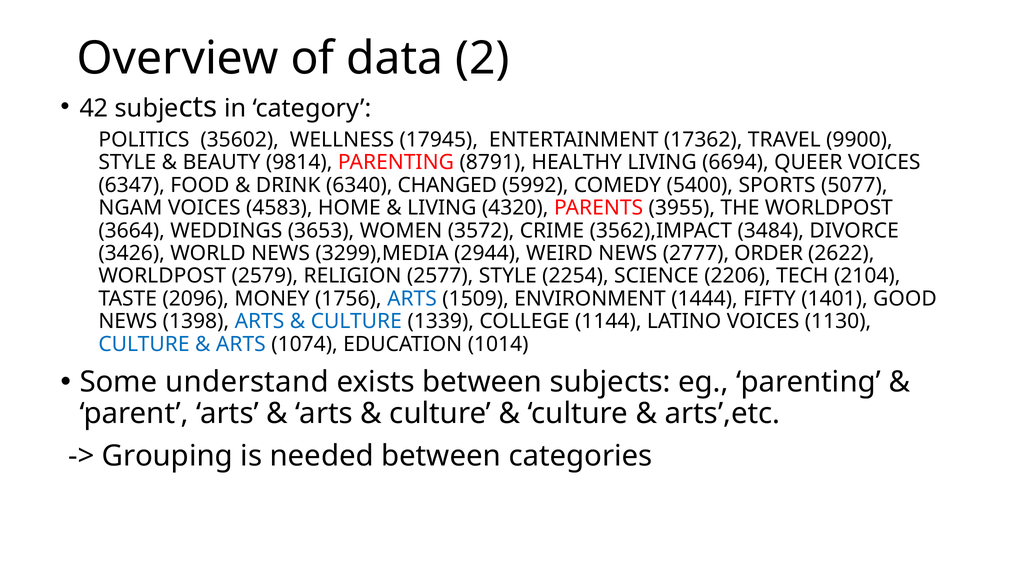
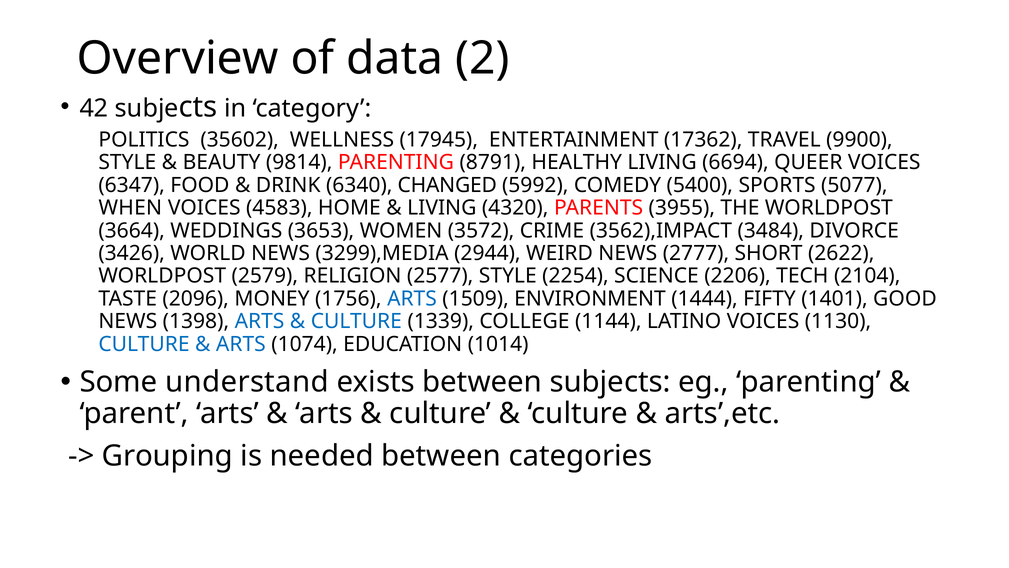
NGAM: NGAM -> WHEN (130, 208)
ORDER: ORDER -> SHORT (769, 253)
